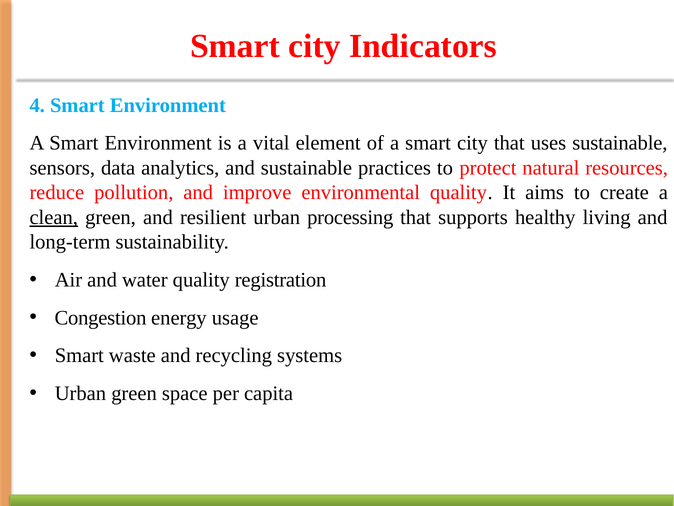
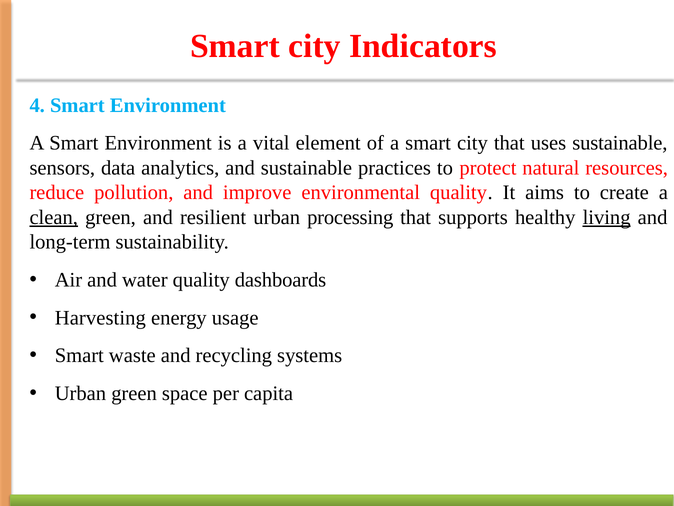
living underline: none -> present (607, 217)
registration: registration -> dashboards (281, 280)
Congestion: Congestion -> Harvesting (100, 317)
